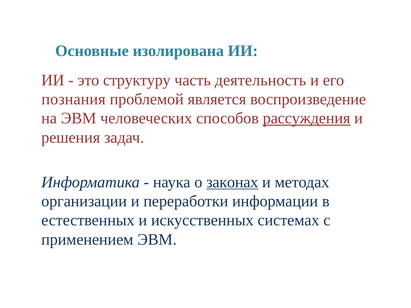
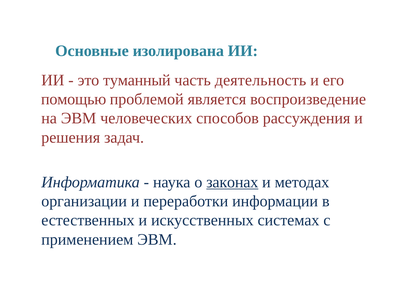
структуру: структуру -> туманный (137, 80)
познания: познания -> помощью (74, 99)
рассуждения underline: present -> none (307, 118)
